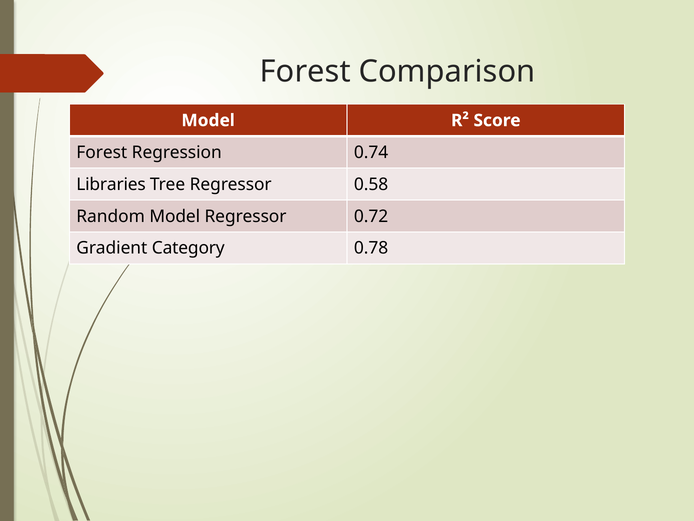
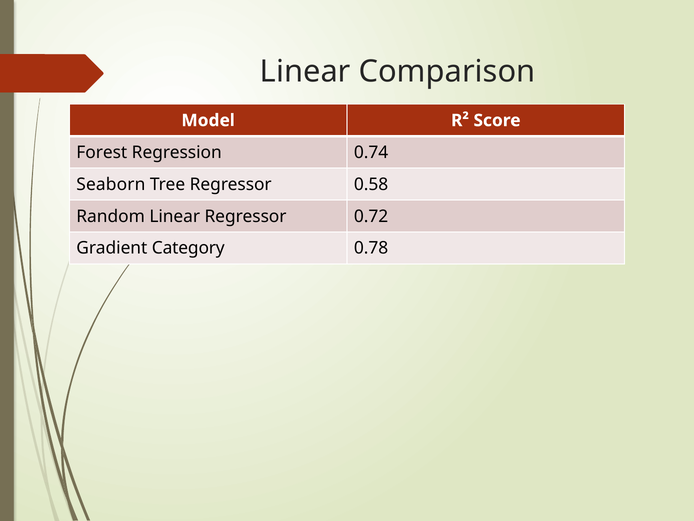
Forest: Forest -> Linear (305, 72)
Libraries: Libraries -> Seaborn (111, 184)
Random Model: Model -> Linear (175, 216)
